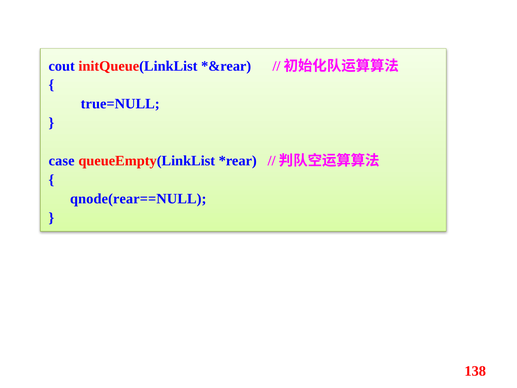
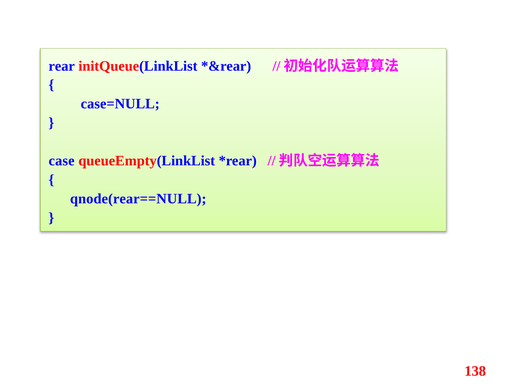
cout: cout -> rear (62, 66)
true=NULL: true=NULL -> case=NULL (120, 104)
